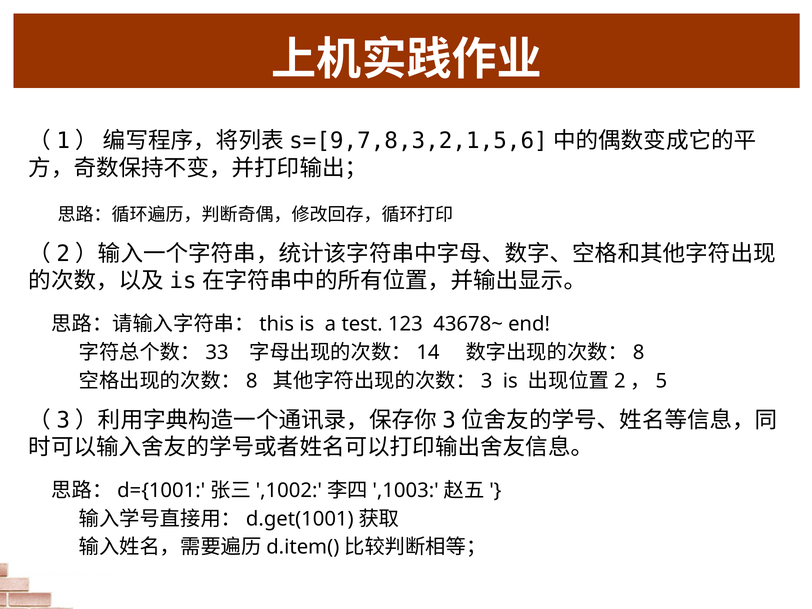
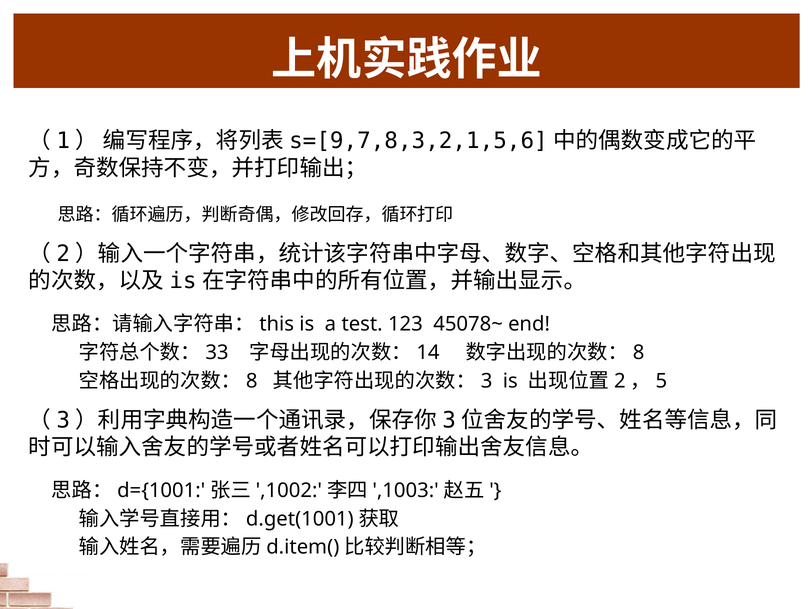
43678~: 43678~ -> 45078~ (468, 324)
